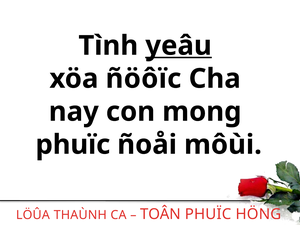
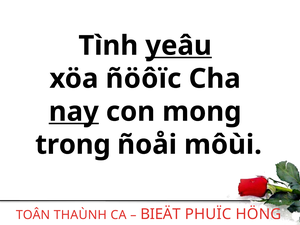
nay underline: none -> present (74, 112)
phuïc: phuïc -> trong (73, 145)
LÖÛA: LÖÛA -> TOÂN (33, 215)
TOÂN: TOÂN -> BIEÄT (161, 214)
